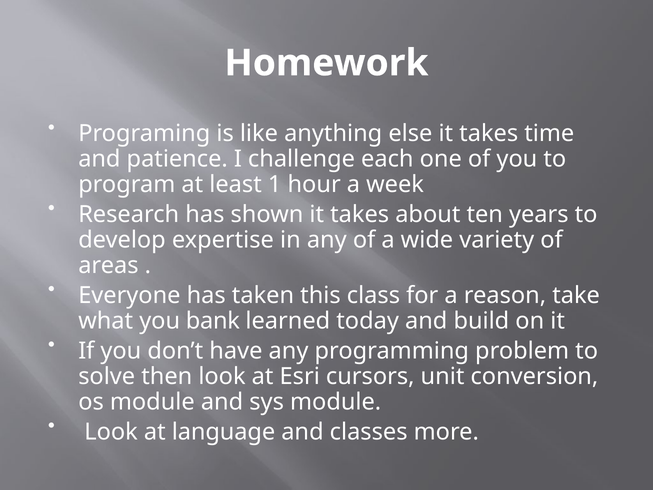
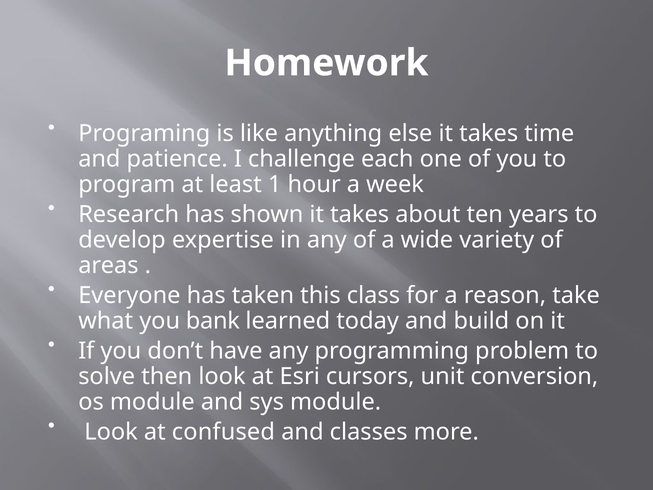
language: language -> confused (223, 432)
